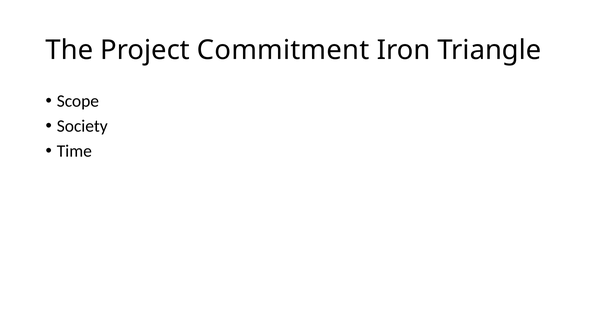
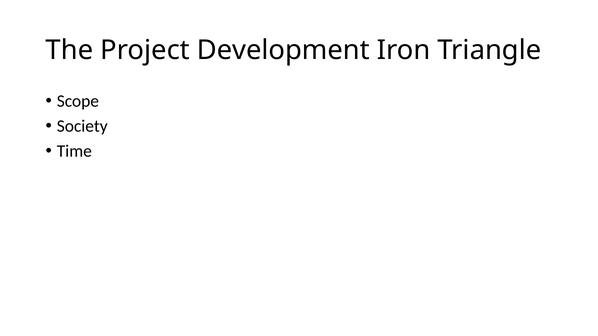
Commitment: Commitment -> Development (283, 50)
